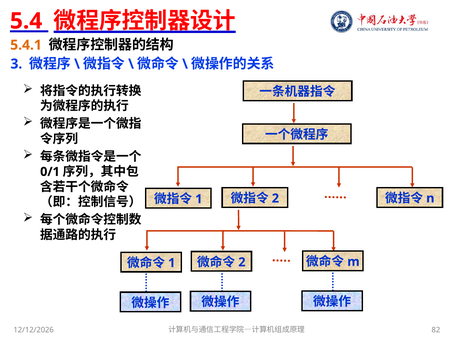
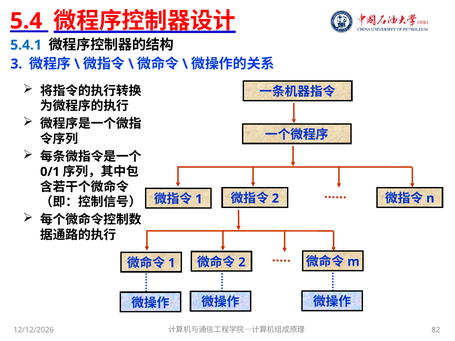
5.4.1 colour: orange -> blue (26, 45)
